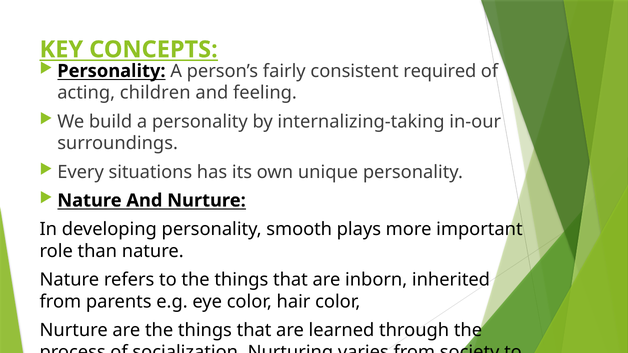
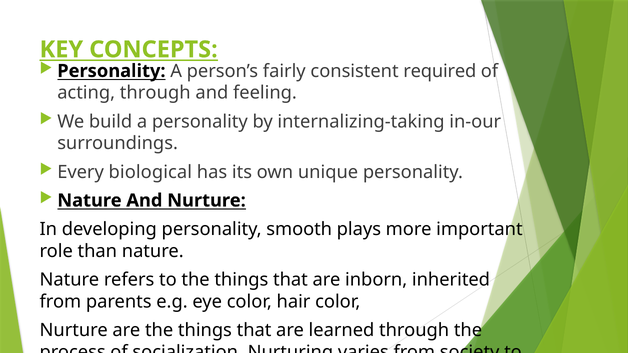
acting children: children -> through (155, 93)
situations: situations -> biological (150, 172)
